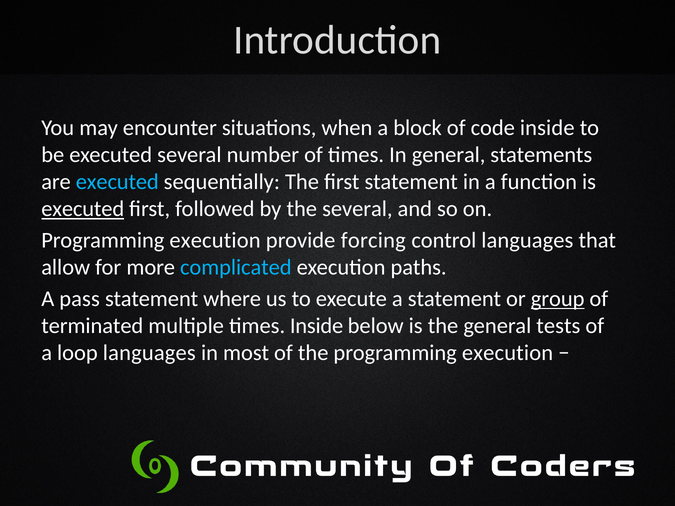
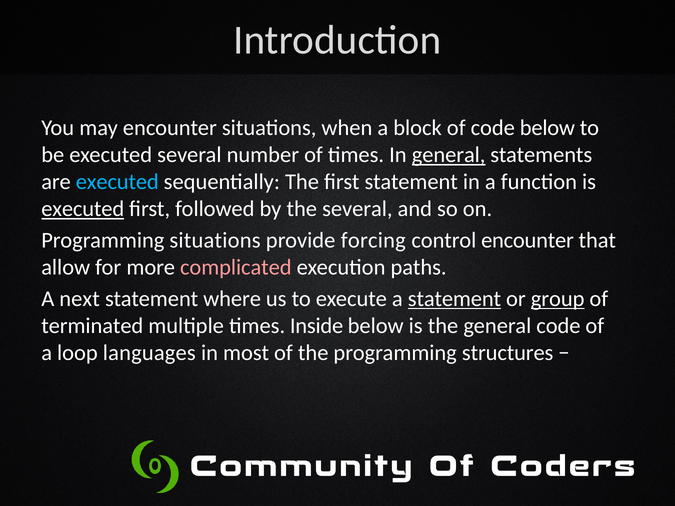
code inside: inside -> below (547, 128)
general underline: none -> present (449, 155)
execution: execution -> situations (215, 241)
control languages: languages -> encounter (527, 241)
complicated colour: light blue -> pink (236, 268)
pass: pass -> next (80, 299)
statement underline: none -> present (454, 299)
general tests: tests -> code (558, 326)
the programming execution: execution -> structures (508, 353)
